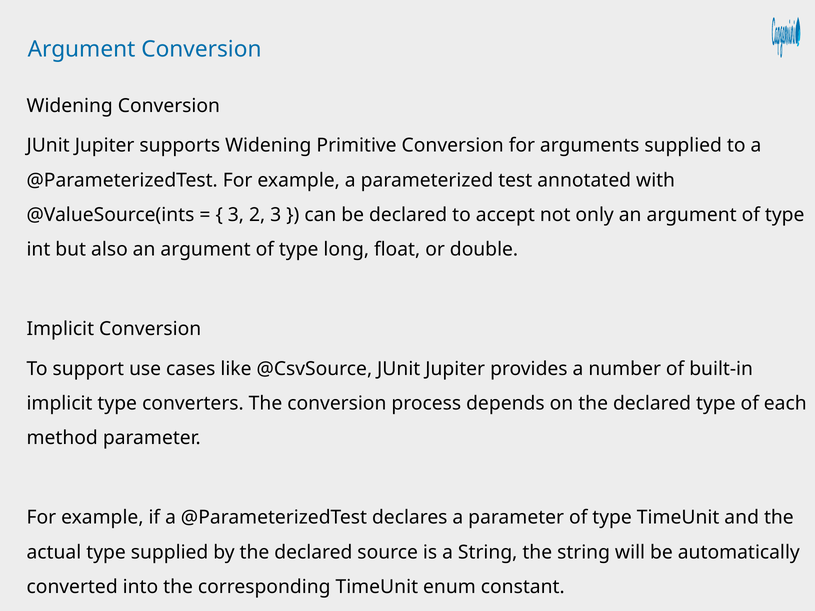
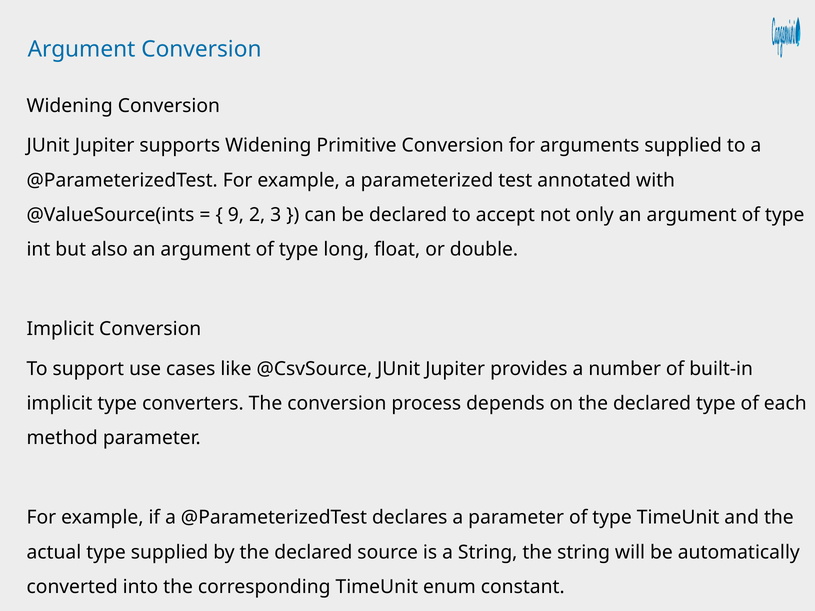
3: 3 -> 9 (236, 215)
